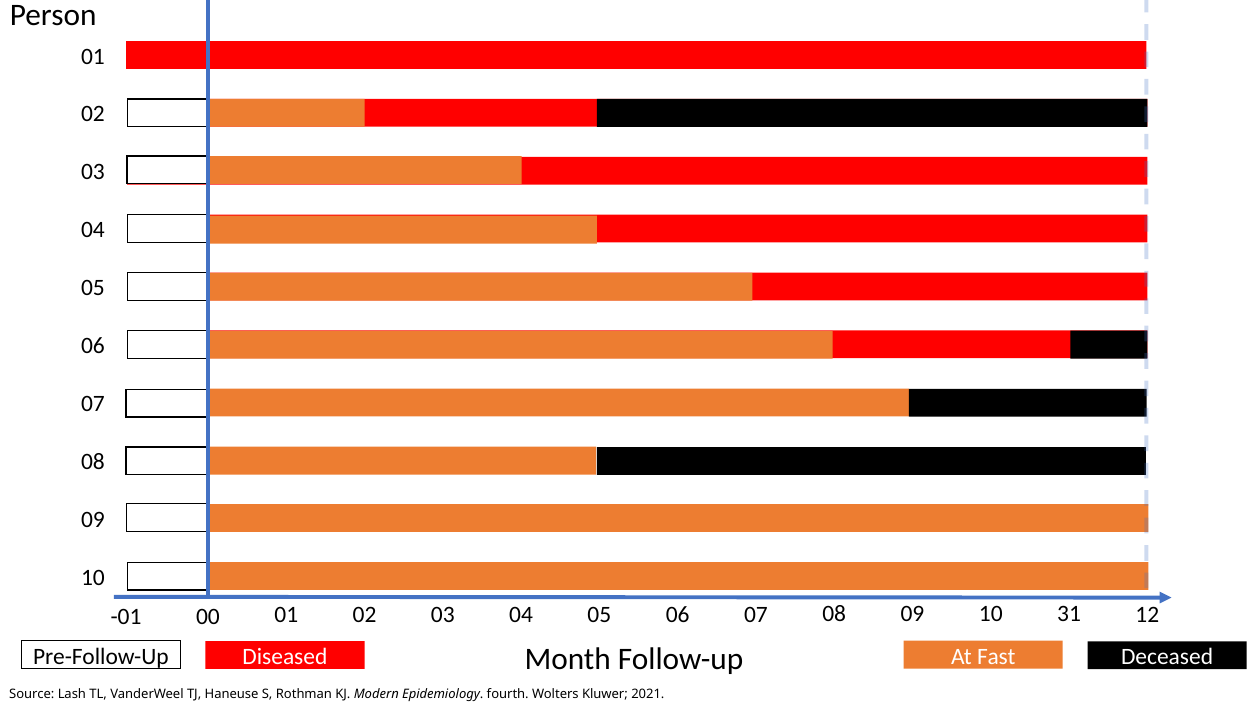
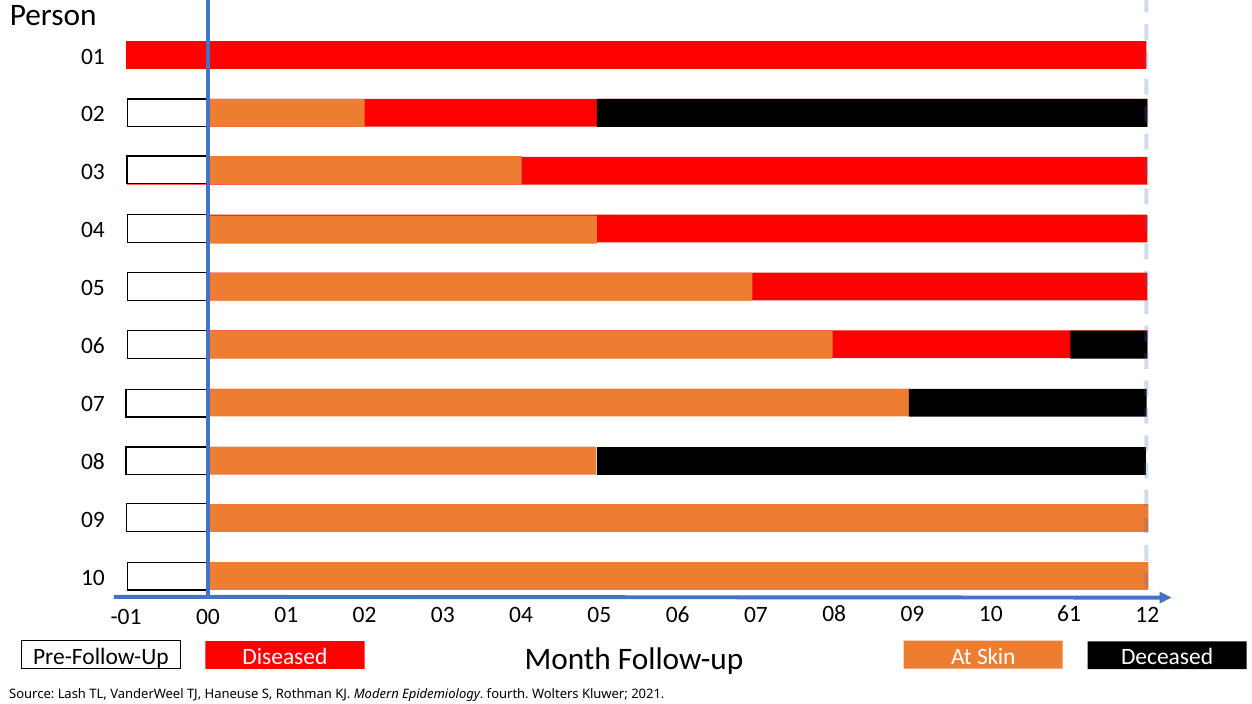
31: 31 -> 61 (1069, 614)
Fast: Fast -> Skin (996, 656)
